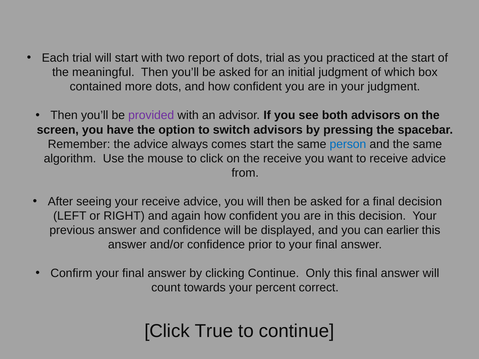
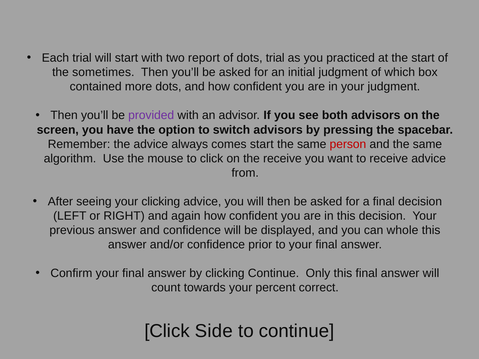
meaningful: meaningful -> sometimes (103, 72)
person colour: blue -> red (348, 144)
your receive: receive -> clicking (161, 202)
earlier: earlier -> whole (402, 230)
True: True -> Side (214, 331)
